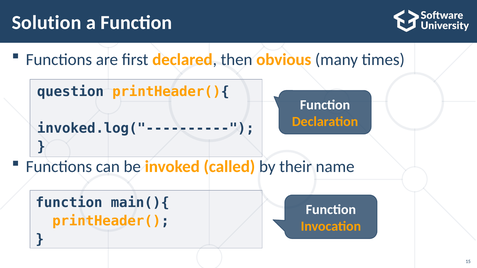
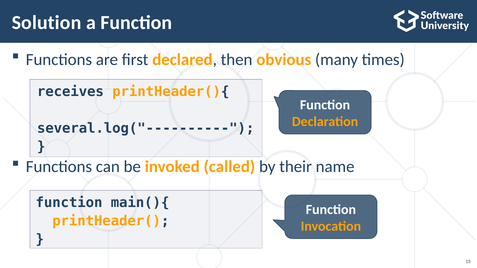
question: question -> receives (70, 92)
invoked.log("----------: invoked.log("---------- -> several.log("---------- (146, 129)
